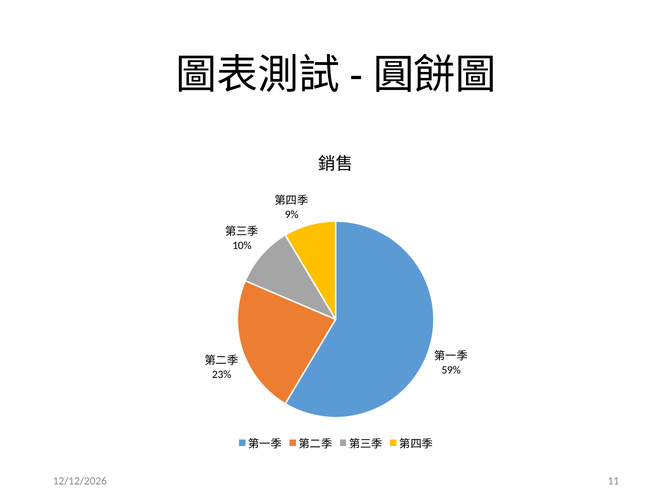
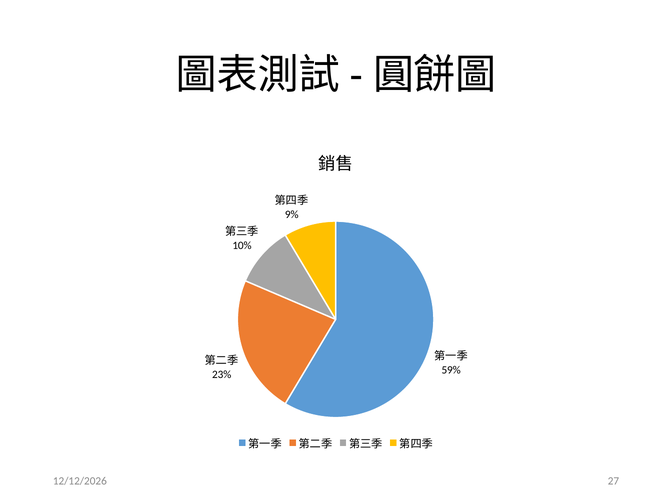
11: 11 -> 27 (613, 481)
